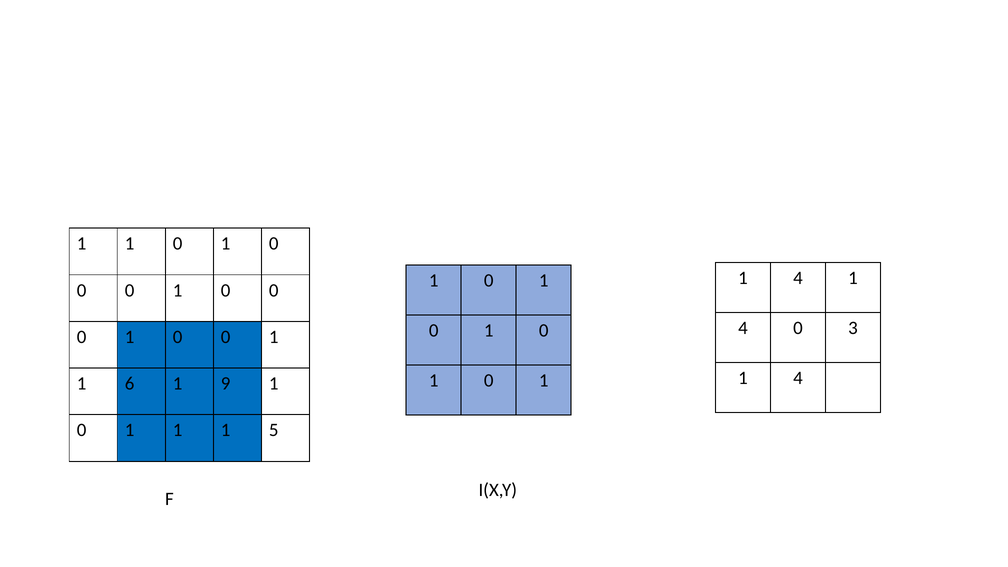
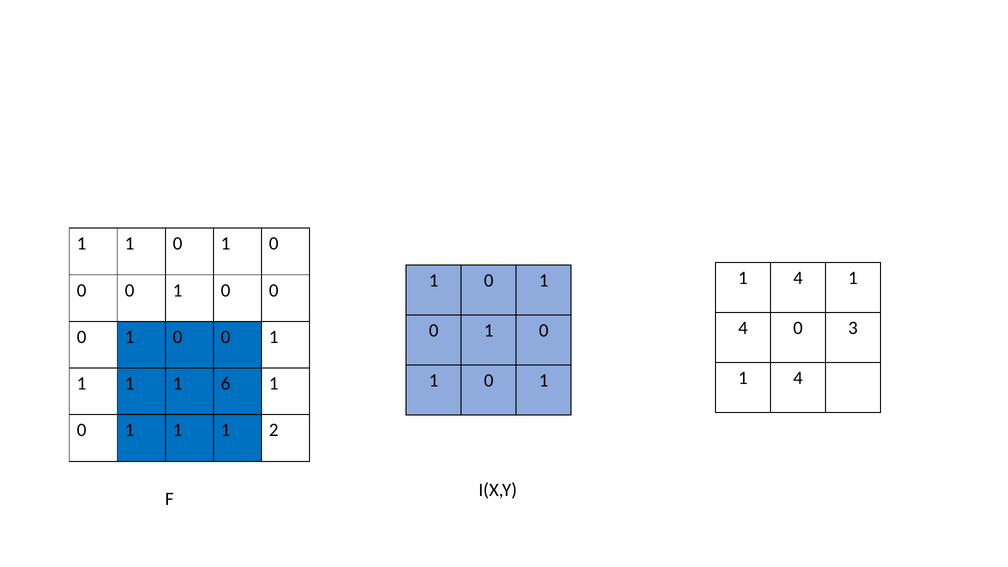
6: 6 -> 1 (130, 384)
9: 9 -> 6 (226, 384)
5: 5 -> 2 (274, 430)
